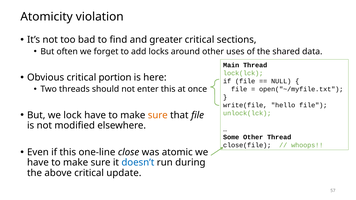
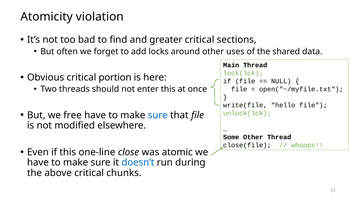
lock: lock -> free (73, 115)
sure colour: orange -> blue (158, 115)
update: update -> chunks (124, 173)
